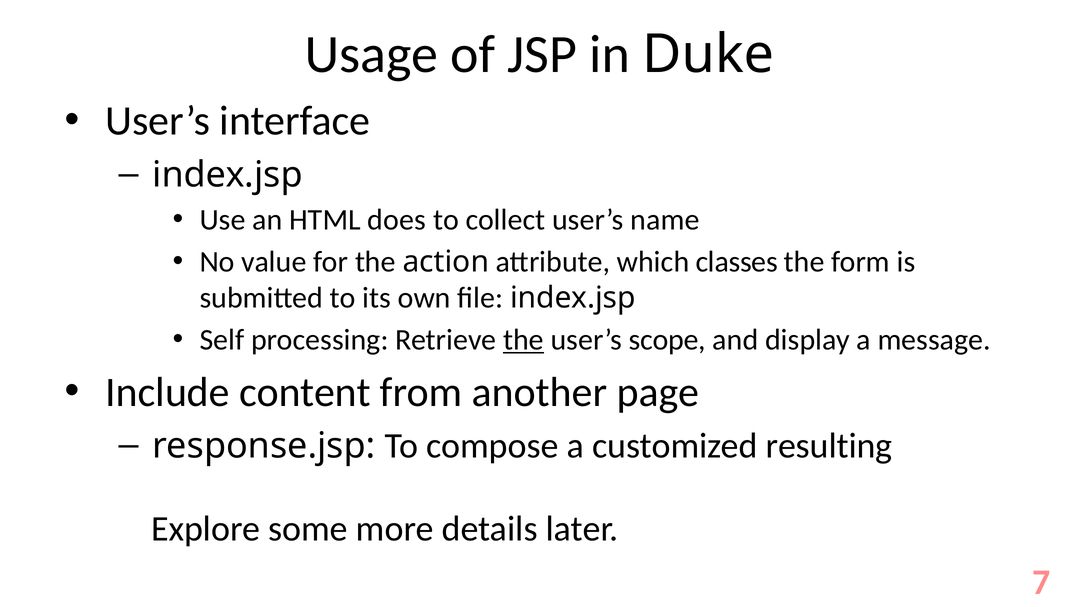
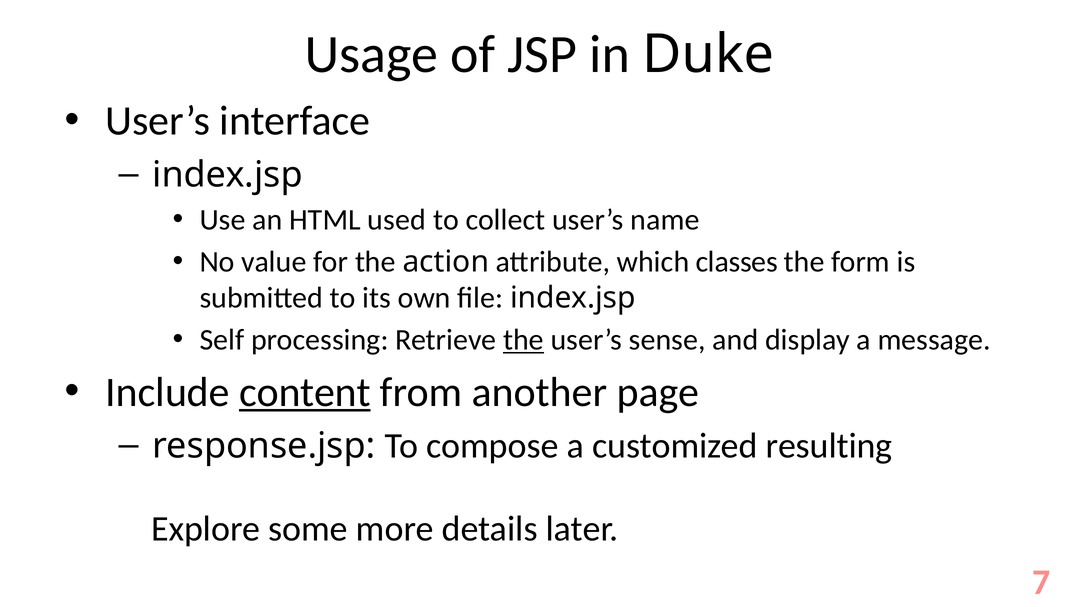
does: does -> used (397, 220)
scope: scope -> sense (667, 340)
content underline: none -> present (305, 392)
